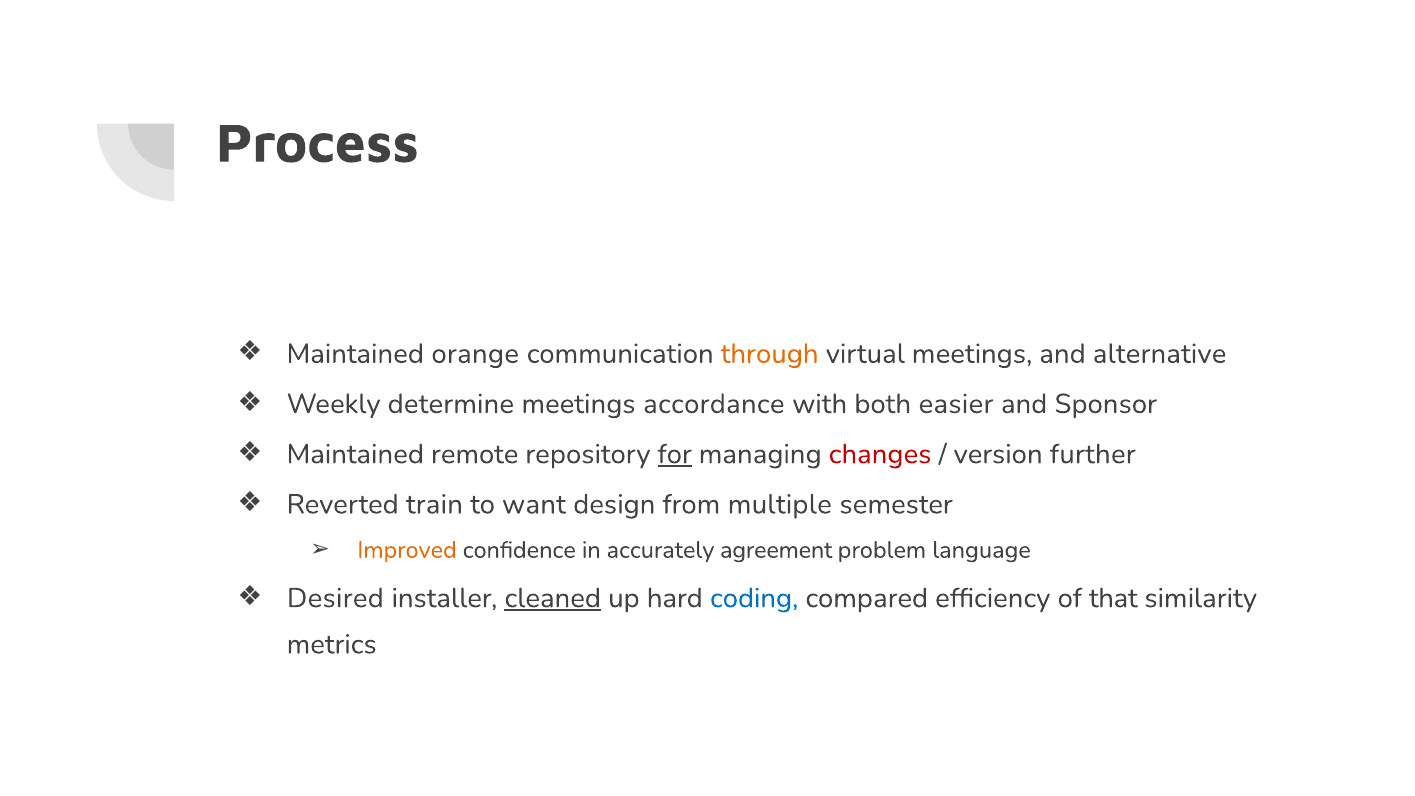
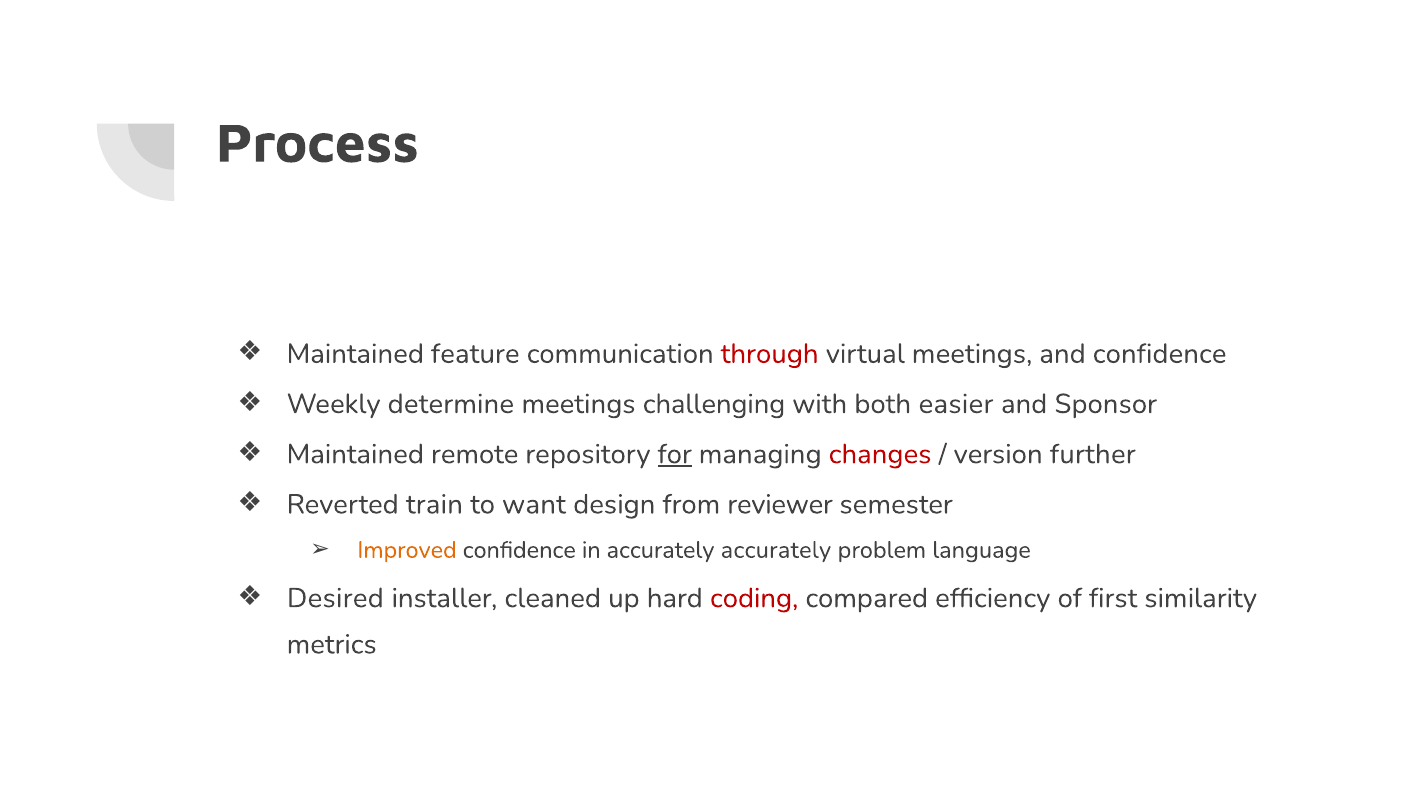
orange: orange -> feature (475, 354)
through colour: orange -> red (770, 354)
and alternative: alternative -> confidence (1160, 354)
accordance: accordance -> challenging (714, 404)
multiple: multiple -> reviewer (780, 504)
accurately agreement: agreement -> accurately (776, 550)
cleaned underline: present -> none (553, 598)
coding colour: blue -> red (754, 598)
that: that -> first (1113, 598)
